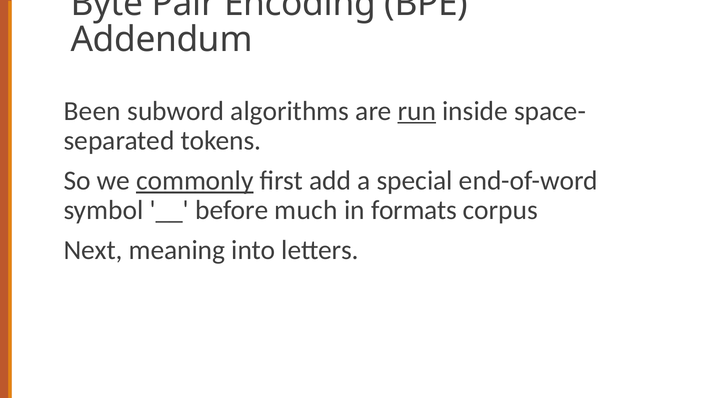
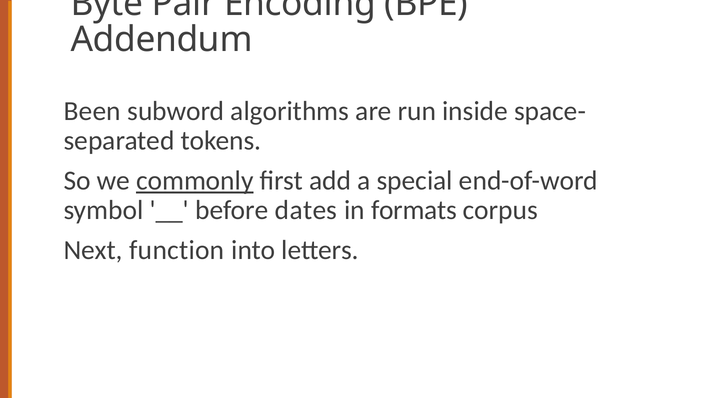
run underline: present -> none (417, 111)
much: much -> dates (306, 210)
meaning: meaning -> function (177, 250)
